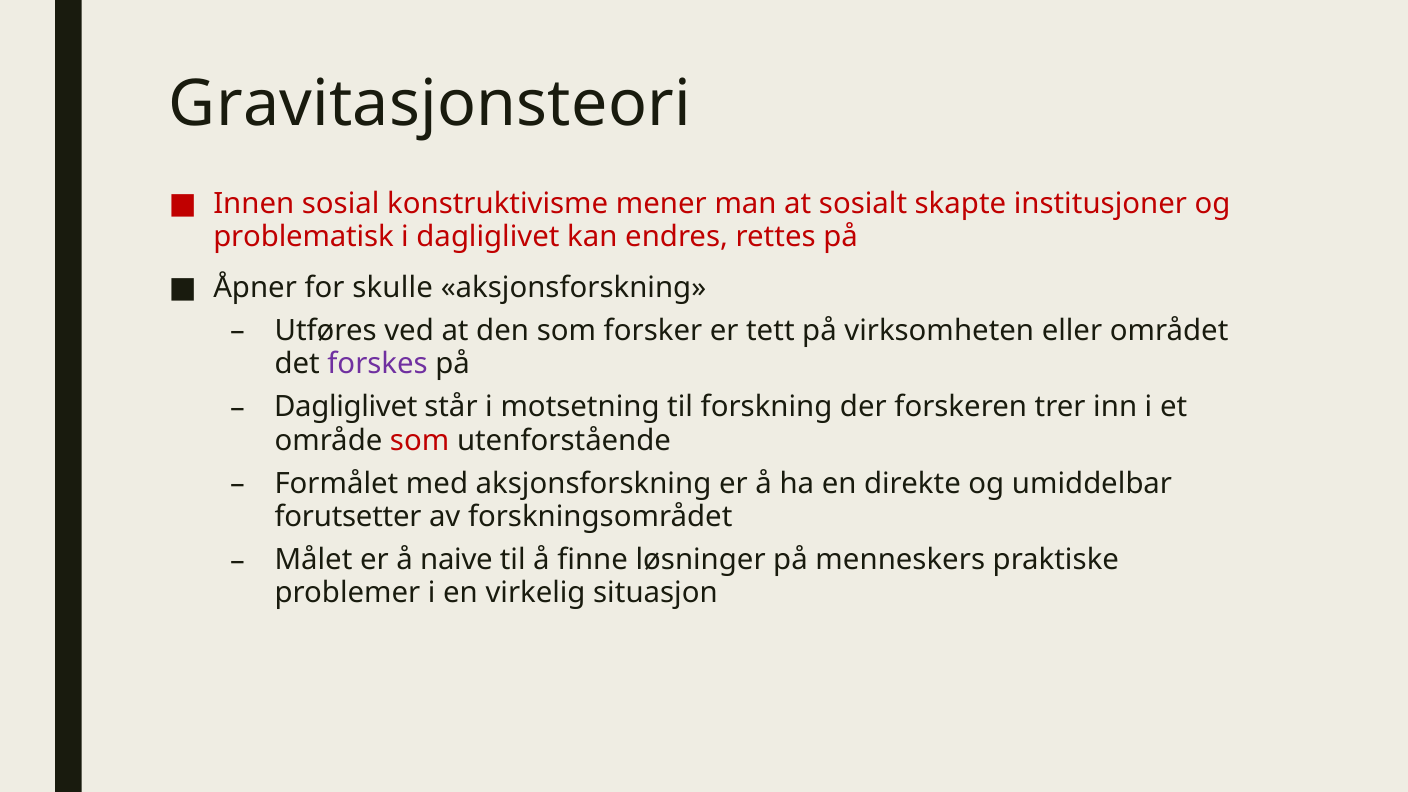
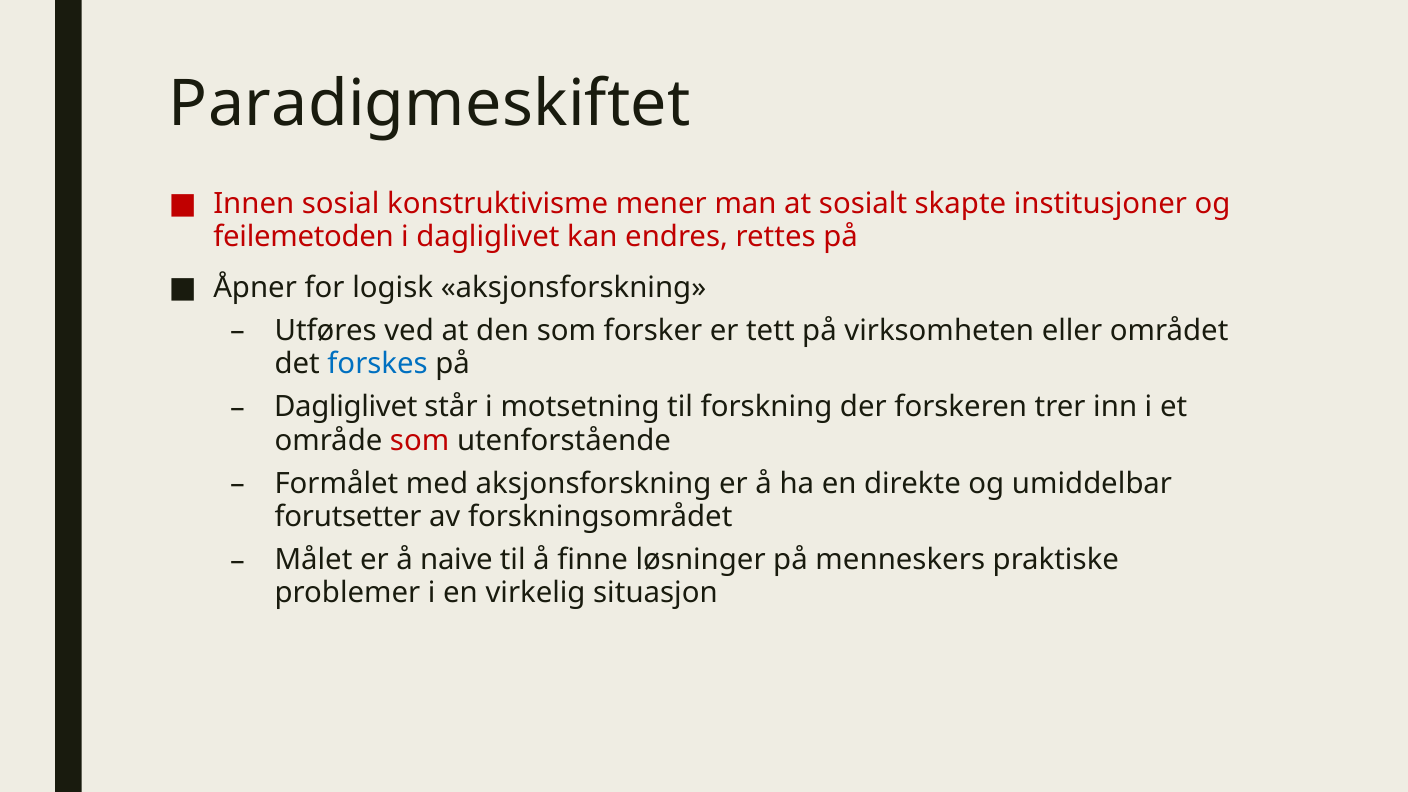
Gravitasjonsteori: Gravitasjonsteori -> Paradigmeskiftet (430, 104)
problematisk: problematisk -> feilemetoden (304, 237)
skulle: skulle -> logisk (393, 287)
forskes colour: purple -> blue (378, 364)
